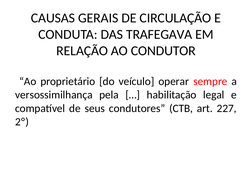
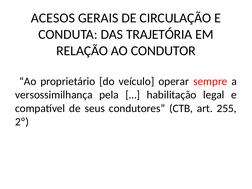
CAUSAS: CAUSAS -> ACESOS (53, 18)
TRAFEGAVA: TRAFEGAVA -> TRAJETÓRIA (159, 34)
227: 227 -> 255 (227, 108)
